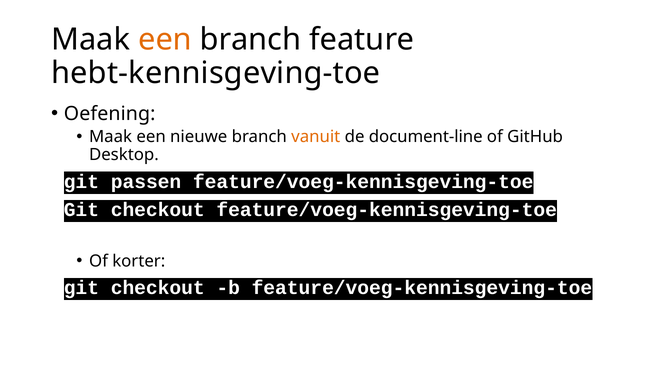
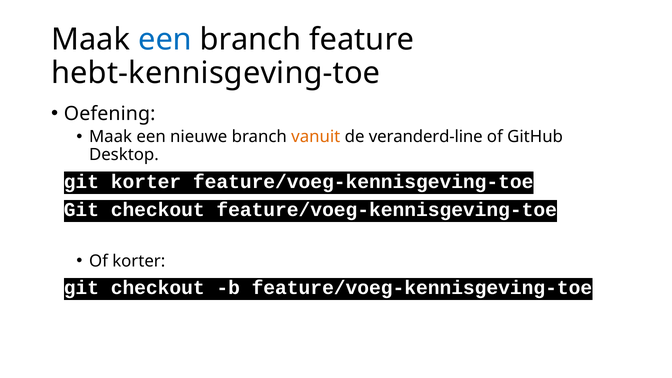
een colour: orange -> blue (165, 40)
document-line: document-line -> veranderd-line (426, 137)
git passen: passen -> korter (146, 182)
